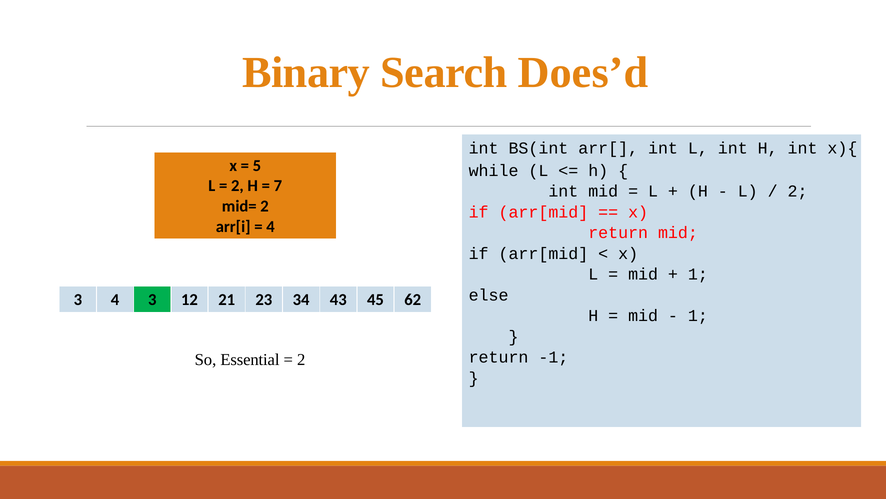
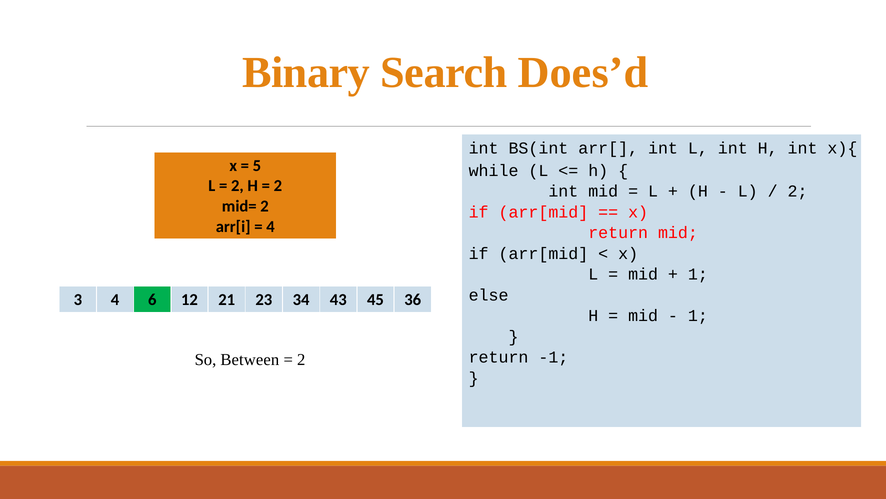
7: 7 -> 2 (278, 186)
4 3: 3 -> 6 (152, 299)
62: 62 -> 36 (413, 299)
Essential: Essential -> Between (250, 359)
